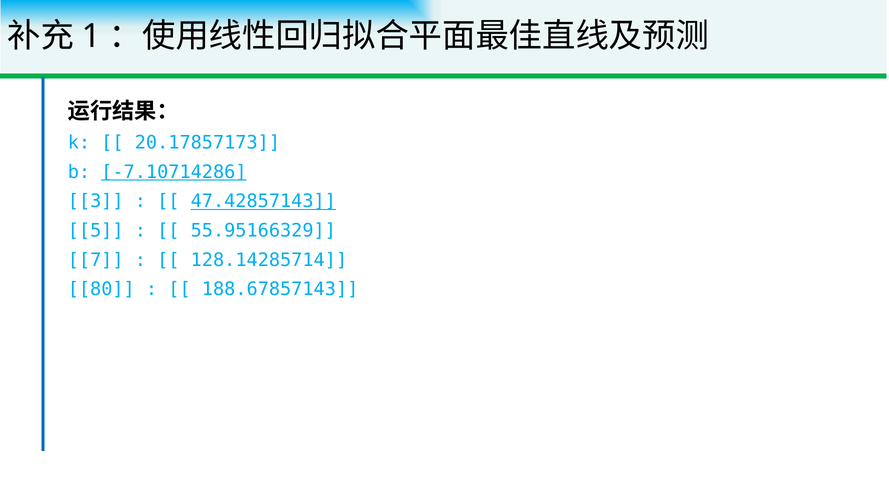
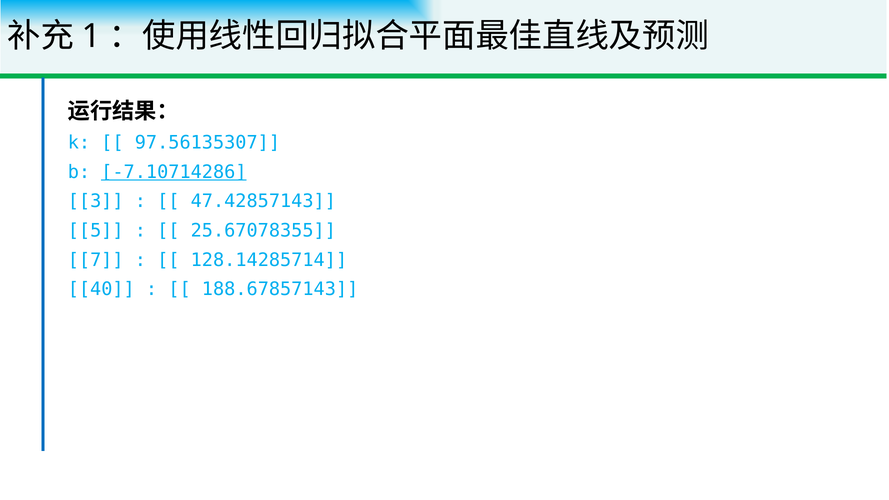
20.17857173: 20.17857173 -> 97.56135307 (207, 143)
47.42857143 underline: present -> none (263, 201)
55.95166329: 55.95166329 -> 25.67078355 (263, 231)
80: 80 -> 40 (101, 289)
